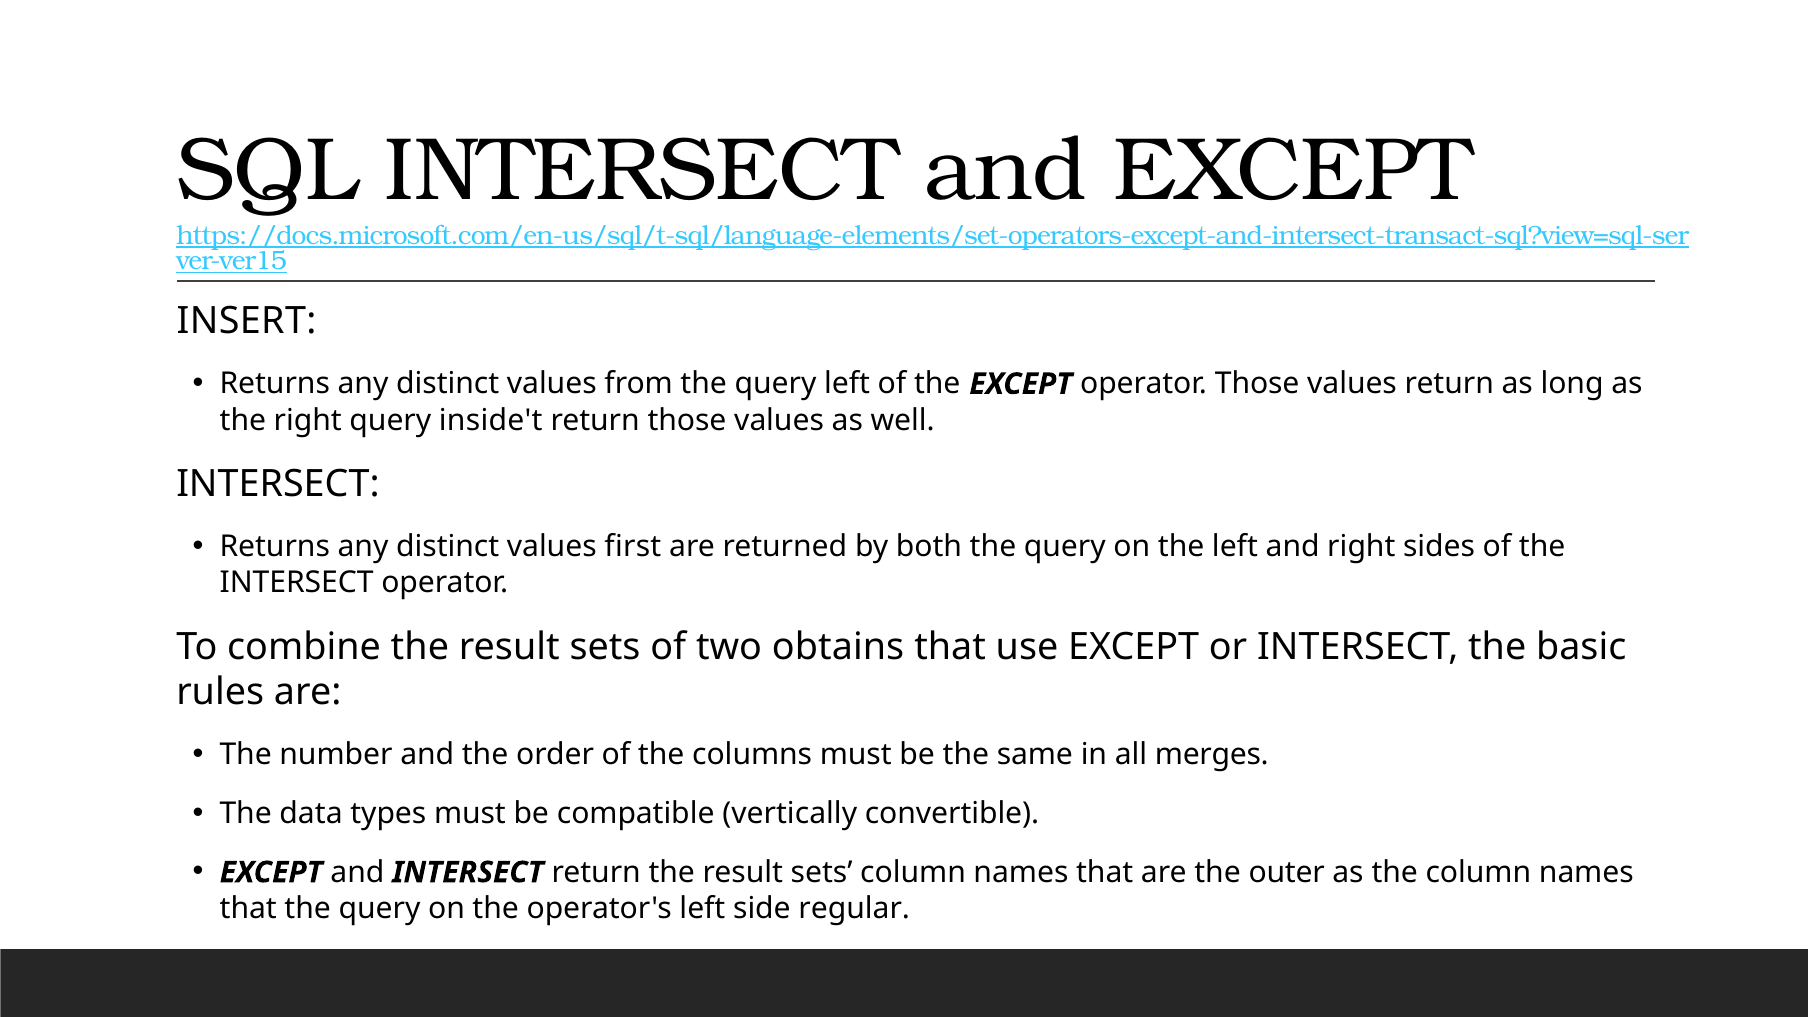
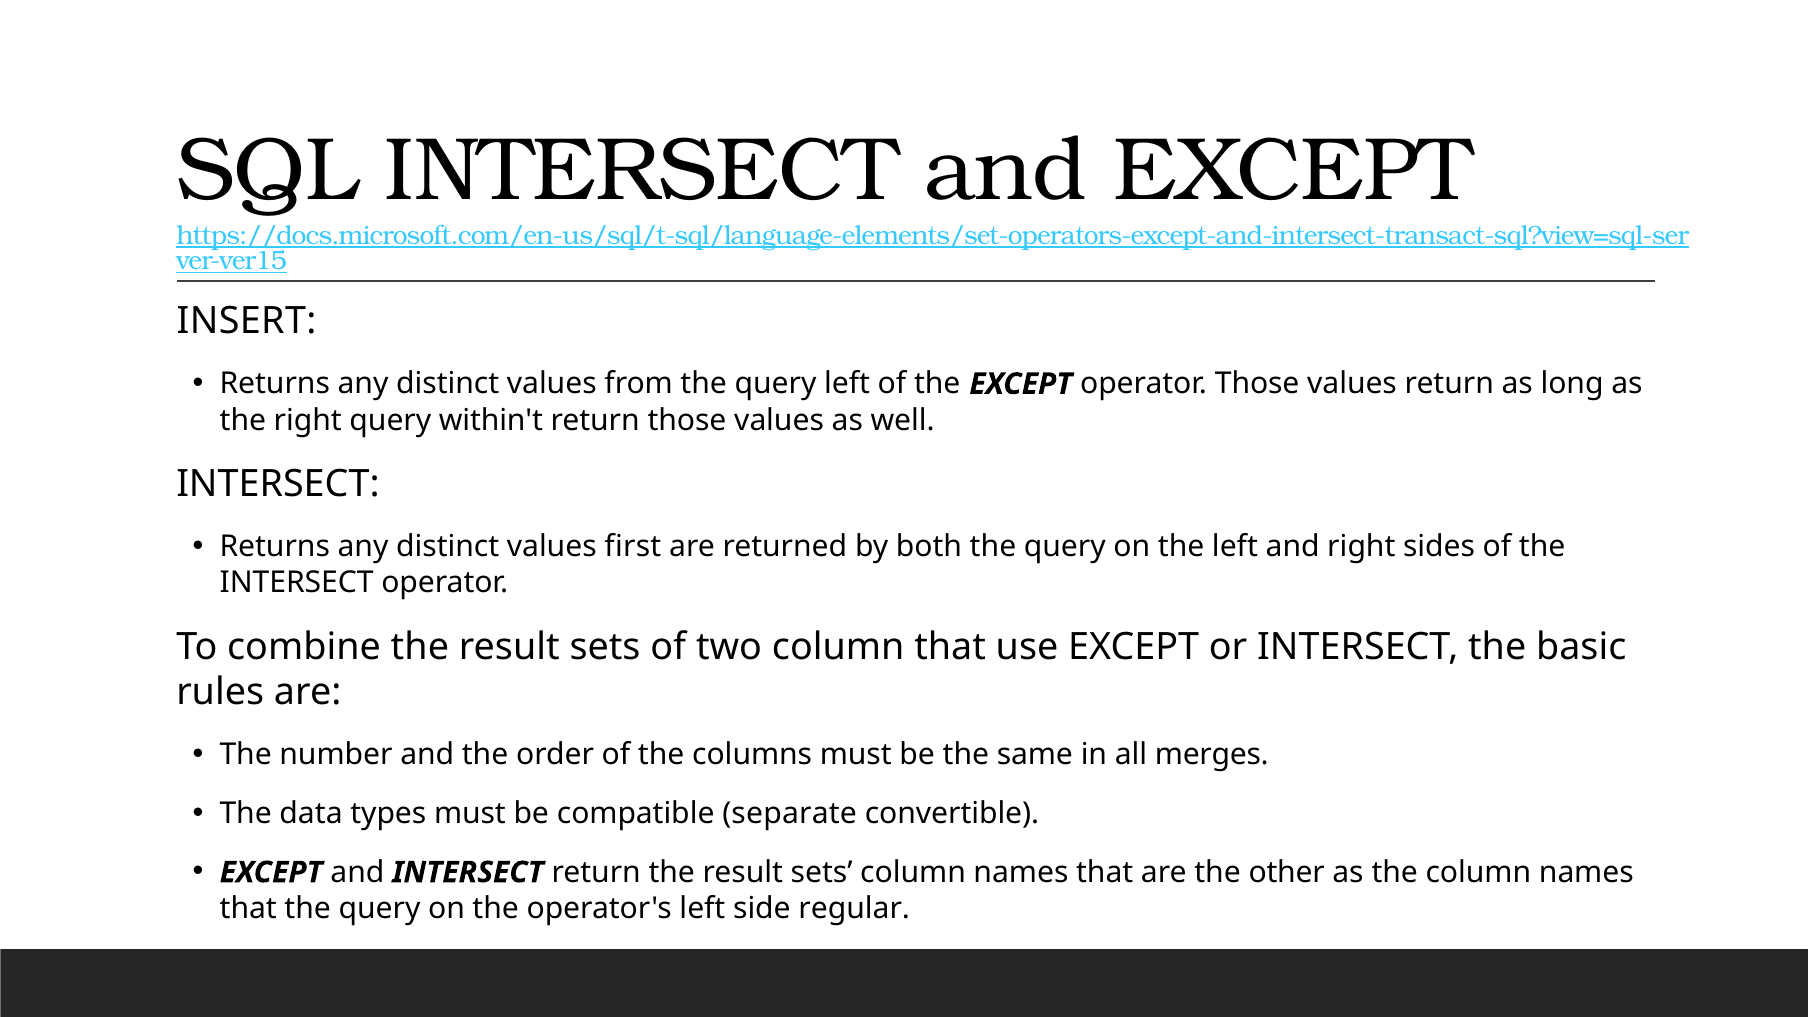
inside't: inside't -> within't (491, 420)
two obtains: obtains -> column (838, 647)
vertically: vertically -> separate (790, 814)
outer: outer -> other (1287, 872)
